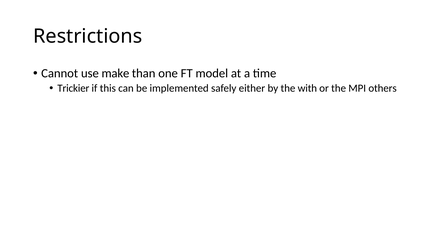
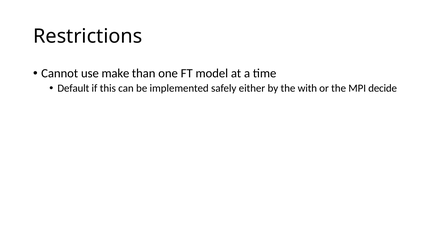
Trickier: Trickier -> Default (73, 88)
others: others -> decide (383, 88)
